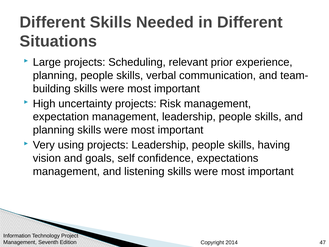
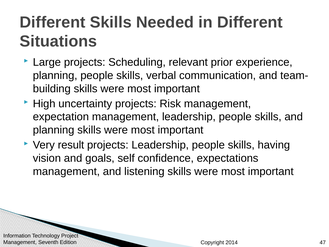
using: using -> result (71, 145)
